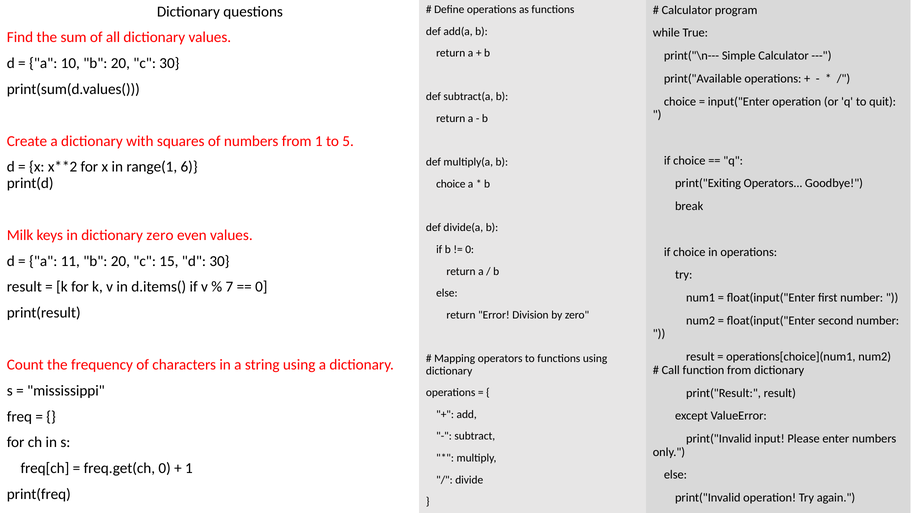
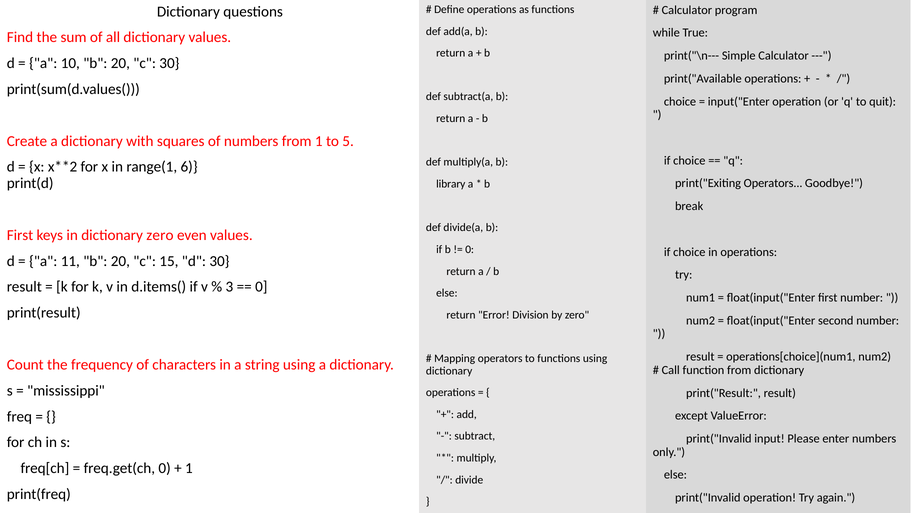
choice: choice -> library (451, 184)
Milk: Milk -> First (20, 235)
7: 7 -> 3 (229, 287)
